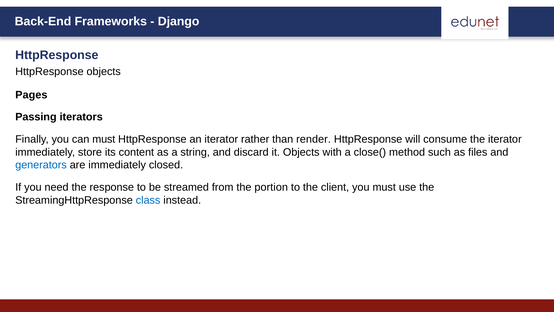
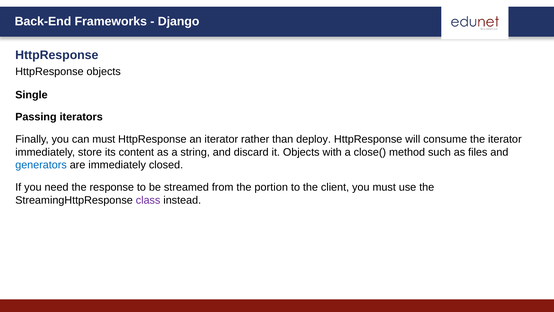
Pages: Pages -> Single (31, 95)
render: render -> deploy (314, 139)
class colour: blue -> purple (148, 200)
